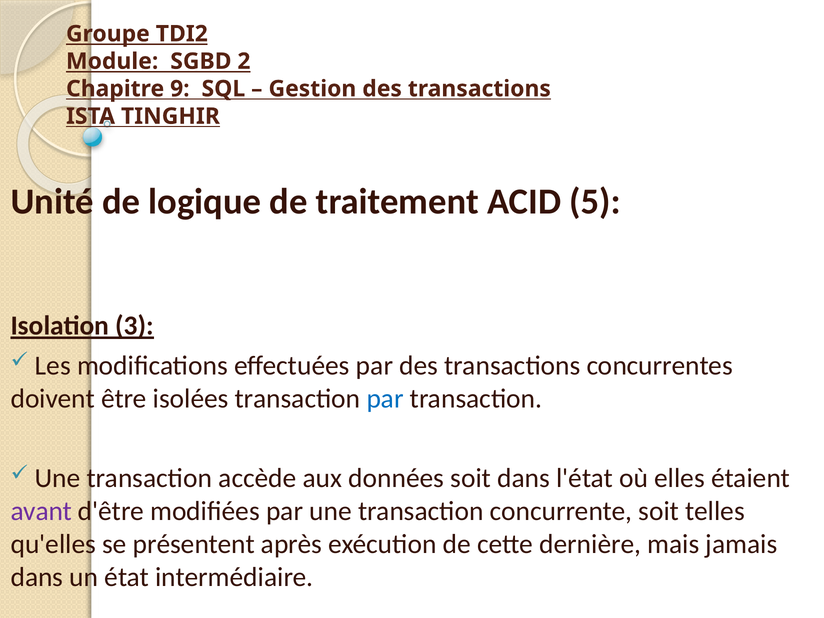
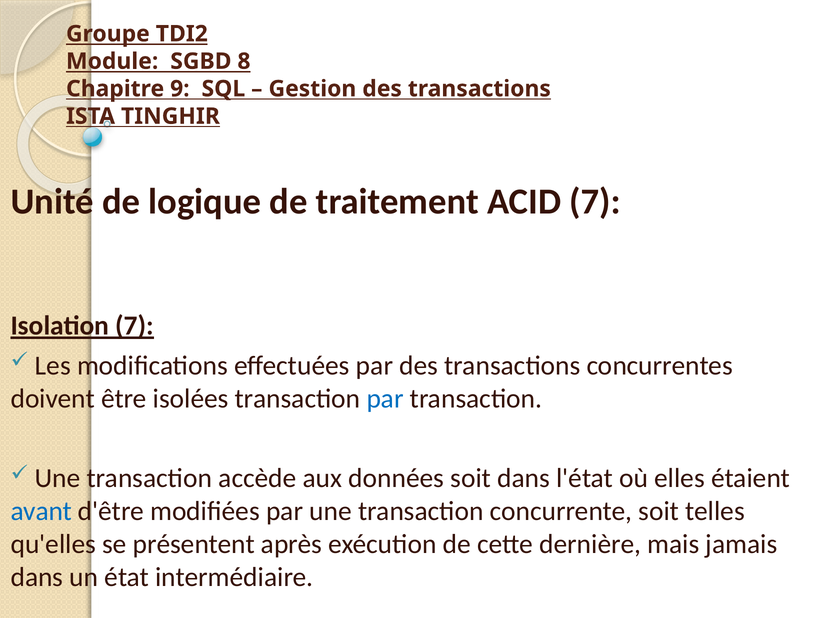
2: 2 -> 8 (244, 61)
ACID 5: 5 -> 7 (595, 201)
Isolation 3: 3 -> 7 (135, 326)
avant colour: purple -> blue (41, 511)
